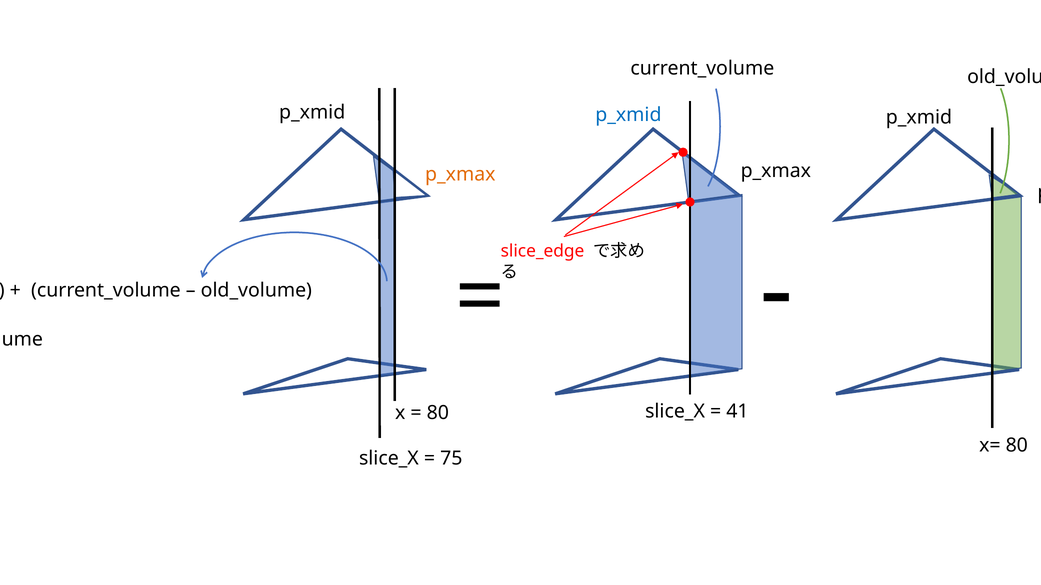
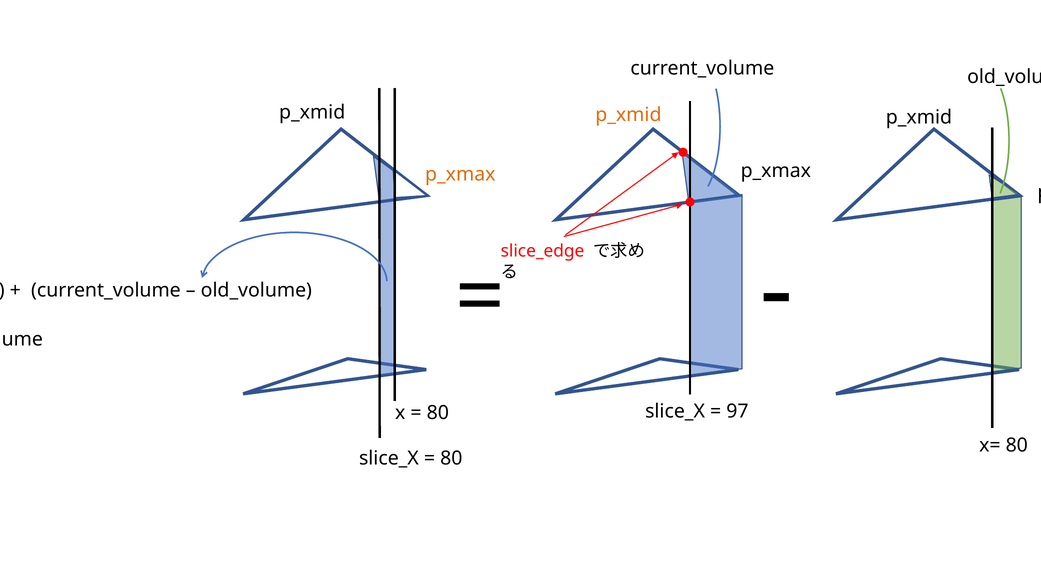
p_xmid colour: blue -> orange (628, 115)
41: 41 -> 97 (737, 412)
75: 75 -> 80 (451, 459)
